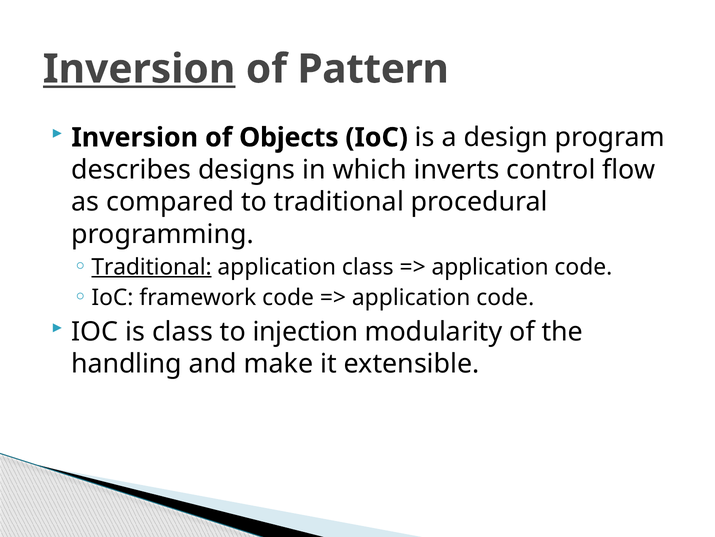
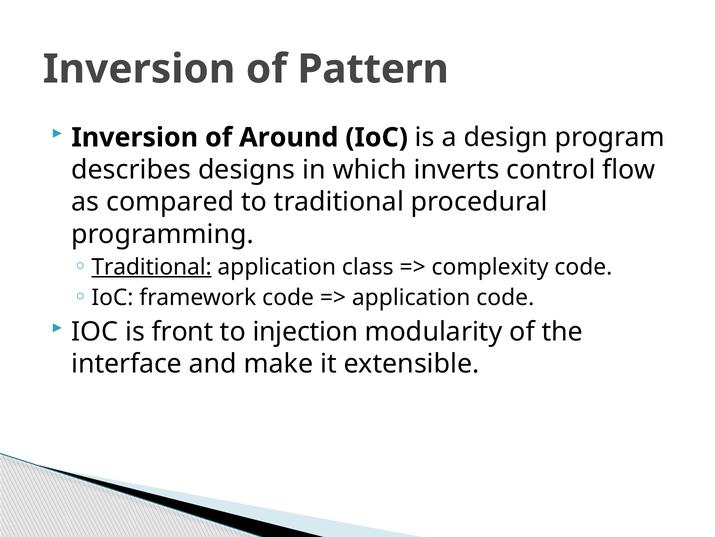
Inversion underline: present -> none (139, 69)
Objects: Objects -> Around (289, 137)
application: application -> complexity (490, 267)
is class: class -> front (183, 331)
handling: handling -> interface (127, 364)
